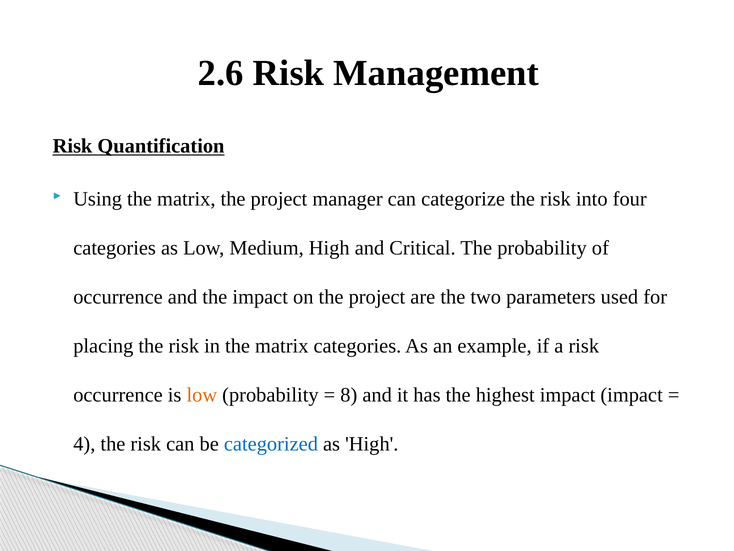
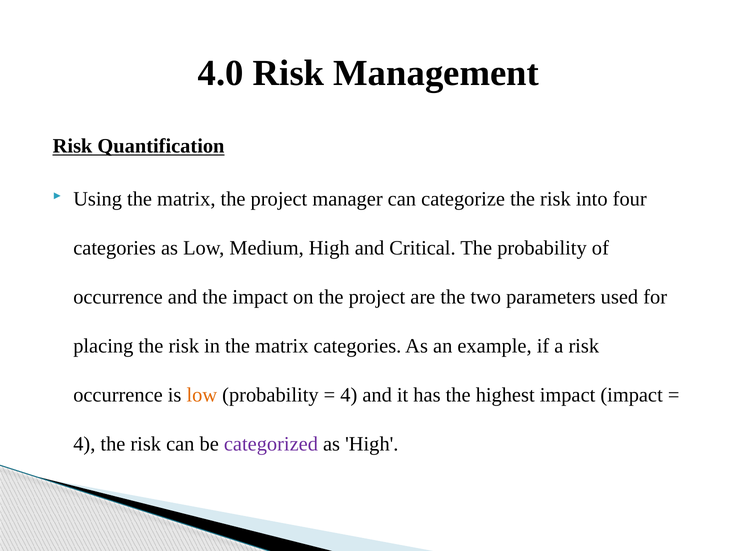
2.6: 2.6 -> 4.0 (221, 73)
8: 8 -> 4 (349, 395)
categorized colour: blue -> purple (271, 444)
